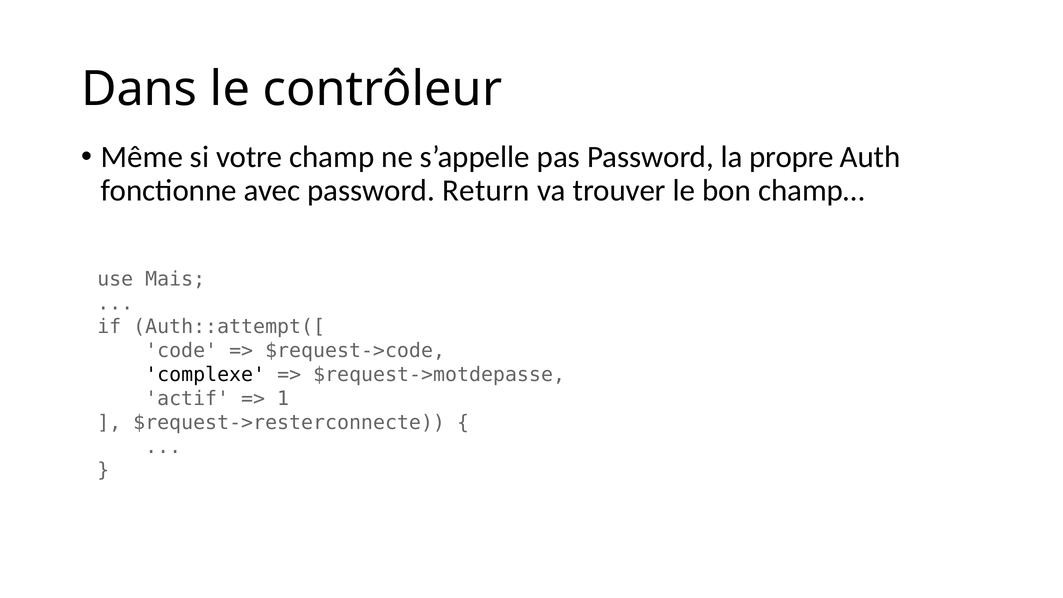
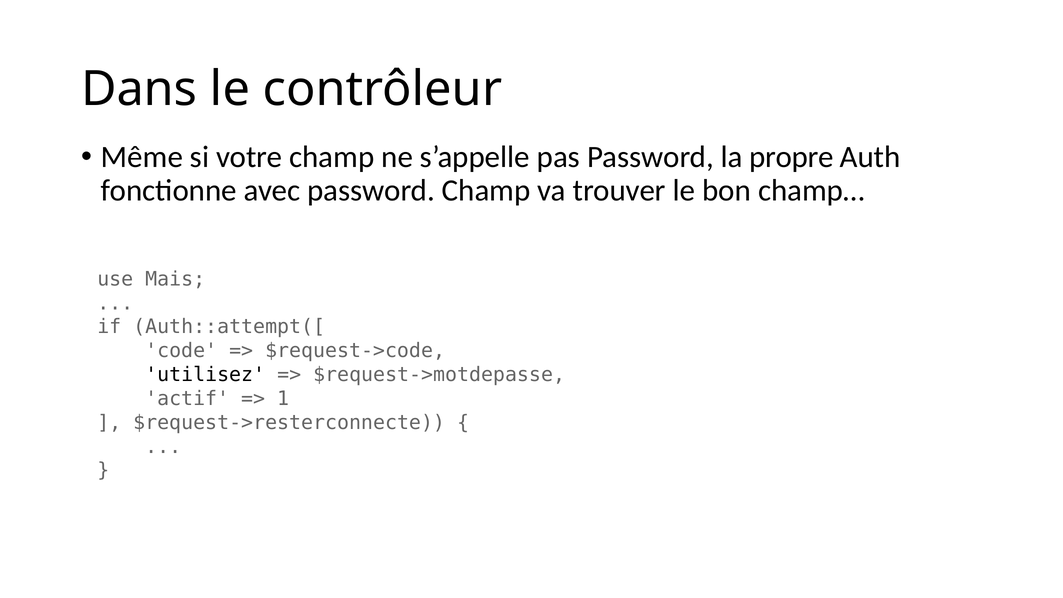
password Return: Return -> Champ (486, 191)
complexe: complexe -> utilisez (205, 375)
